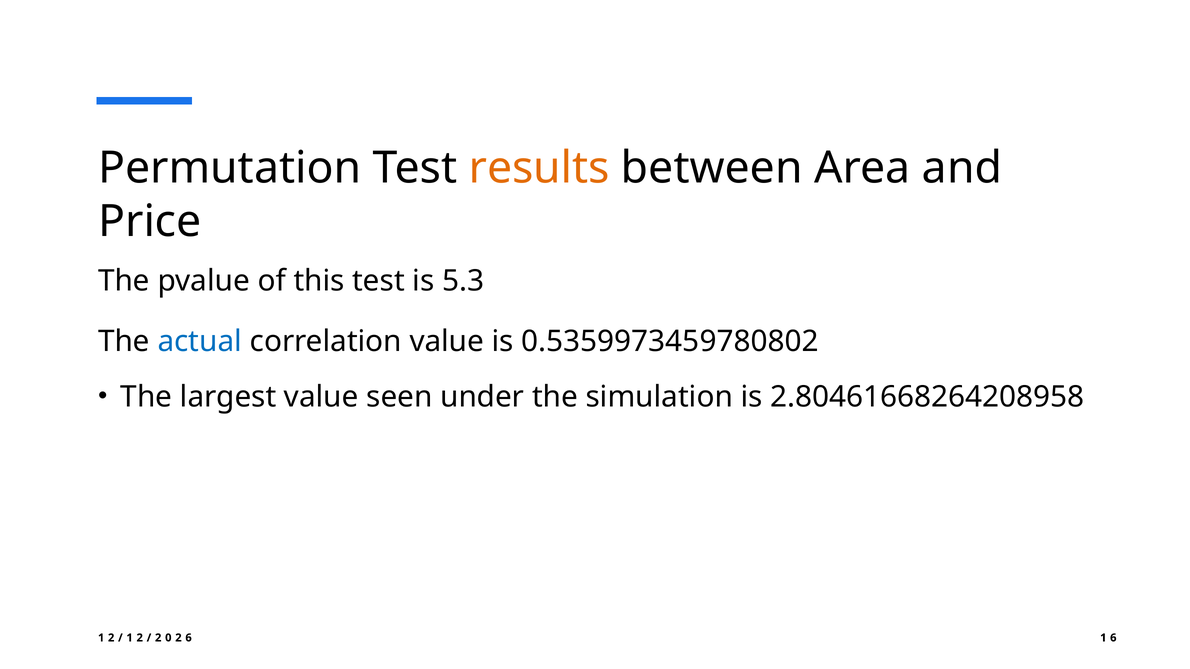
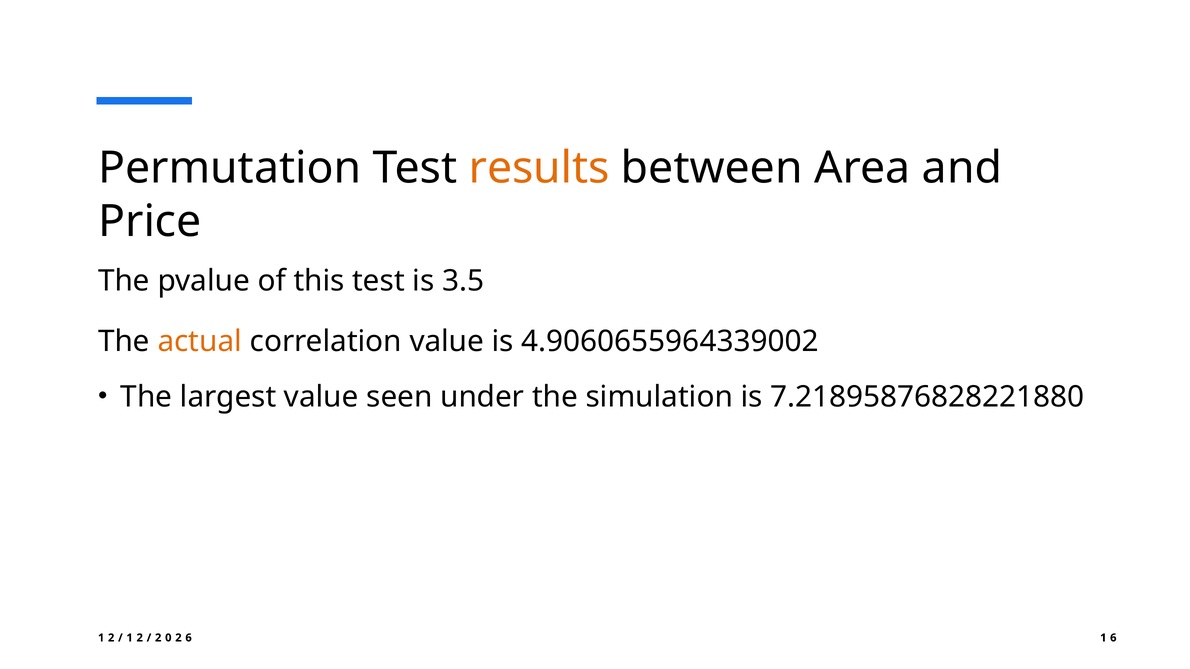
5.3: 5.3 -> 3.5 (463, 281)
actual colour: blue -> orange (200, 342)
0.5359973459780802: 0.5359973459780802 -> 4.9060655964339002 (670, 342)
2.80461668264208958: 2.80461668264208958 -> 7.21895876828221880 (927, 397)
